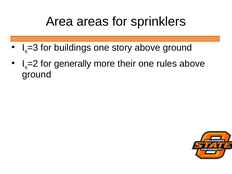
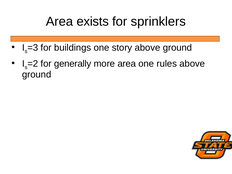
areas: areas -> exists (93, 21)
more their: their -> area (127, 64)
